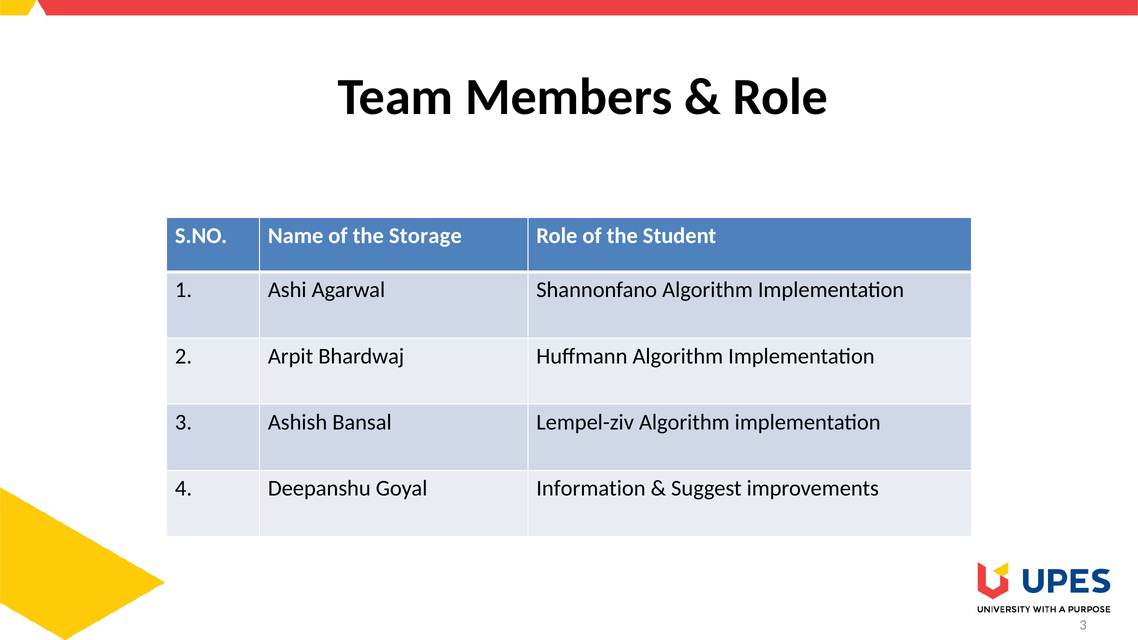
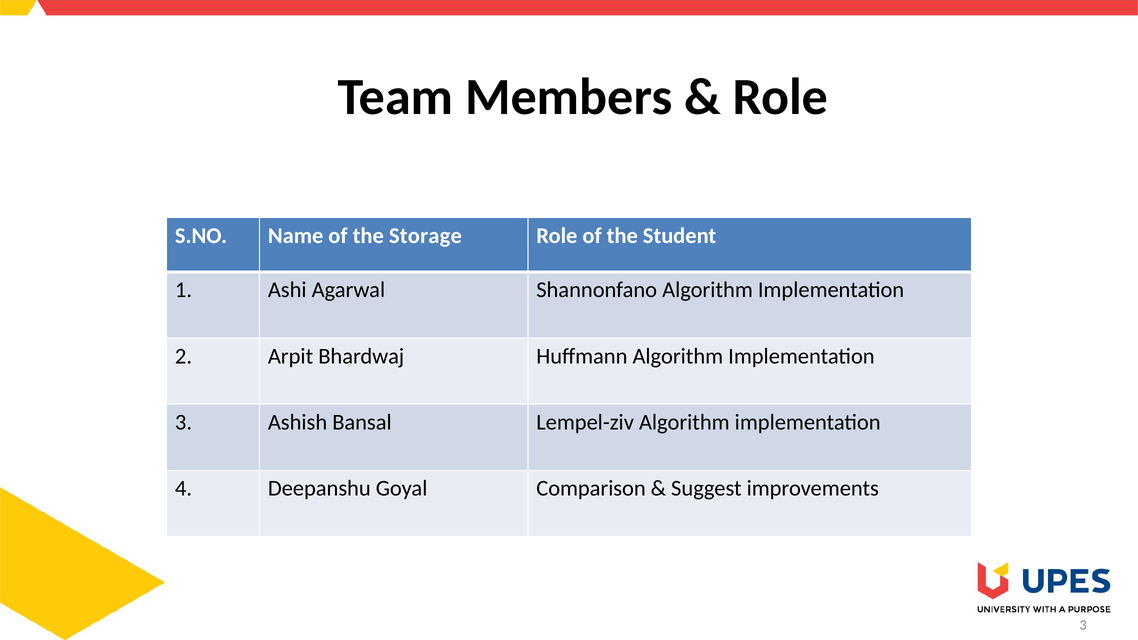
Information: Information -> Comparison (591, 489)
